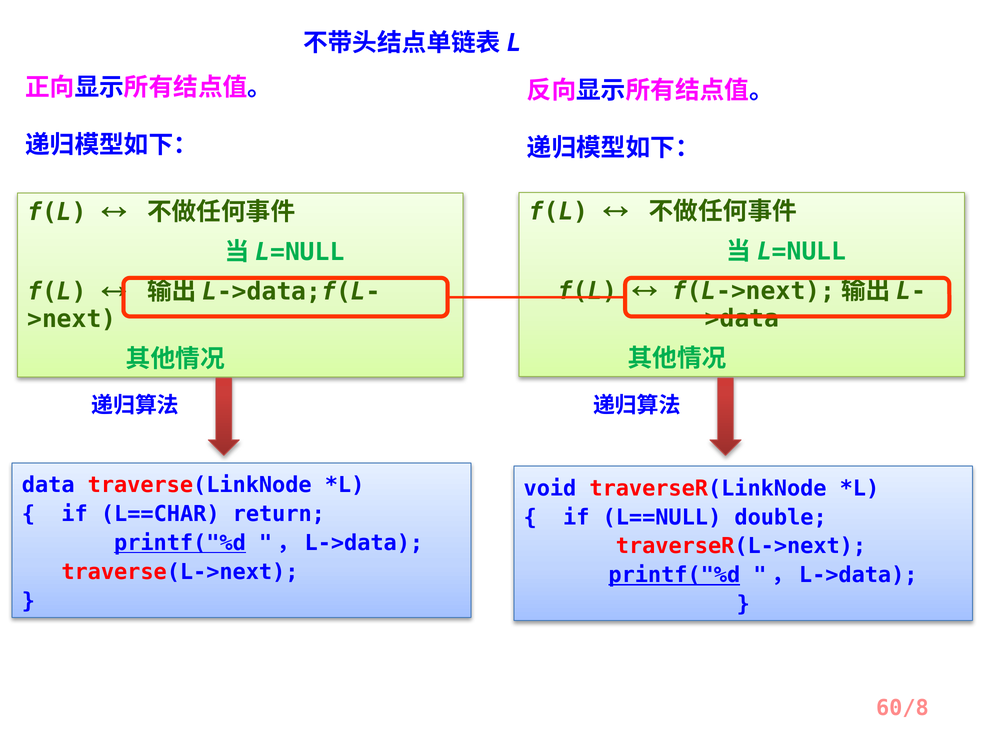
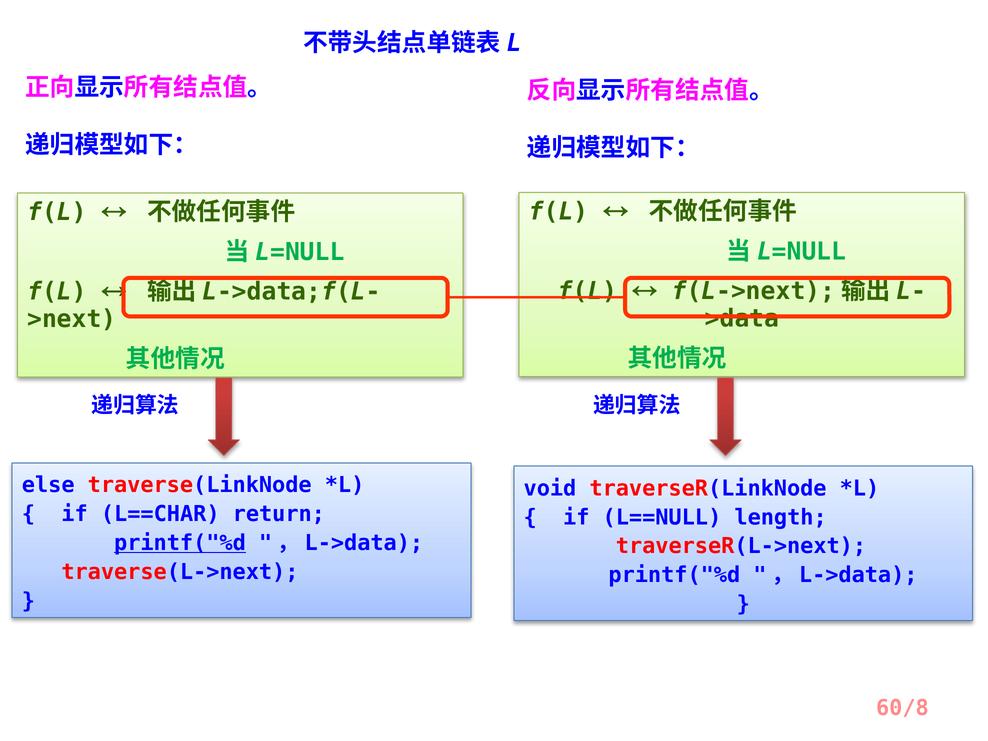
data: data -> else (48, 485)
double: double -> length (781, 517)
printf("%d underline: present -> none (674, 575)
